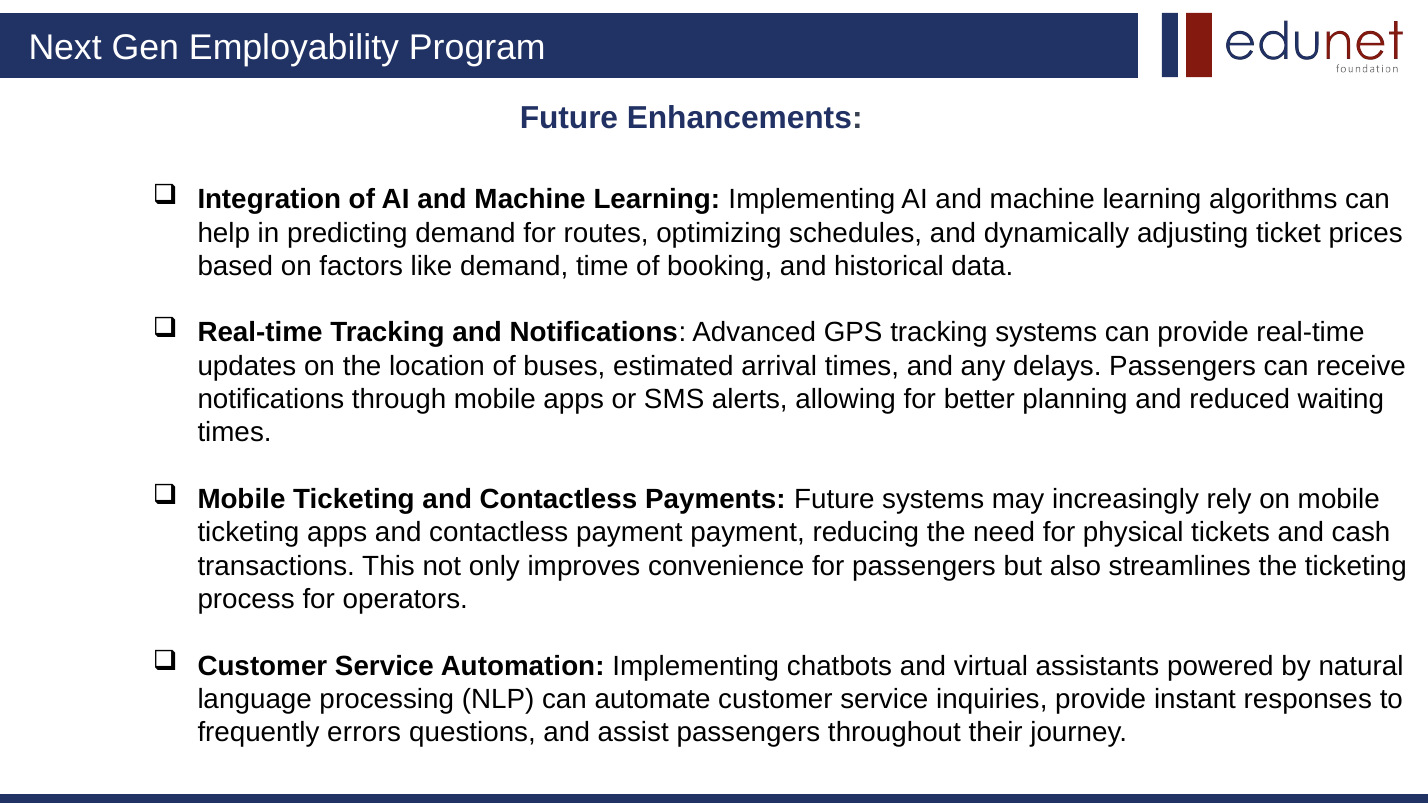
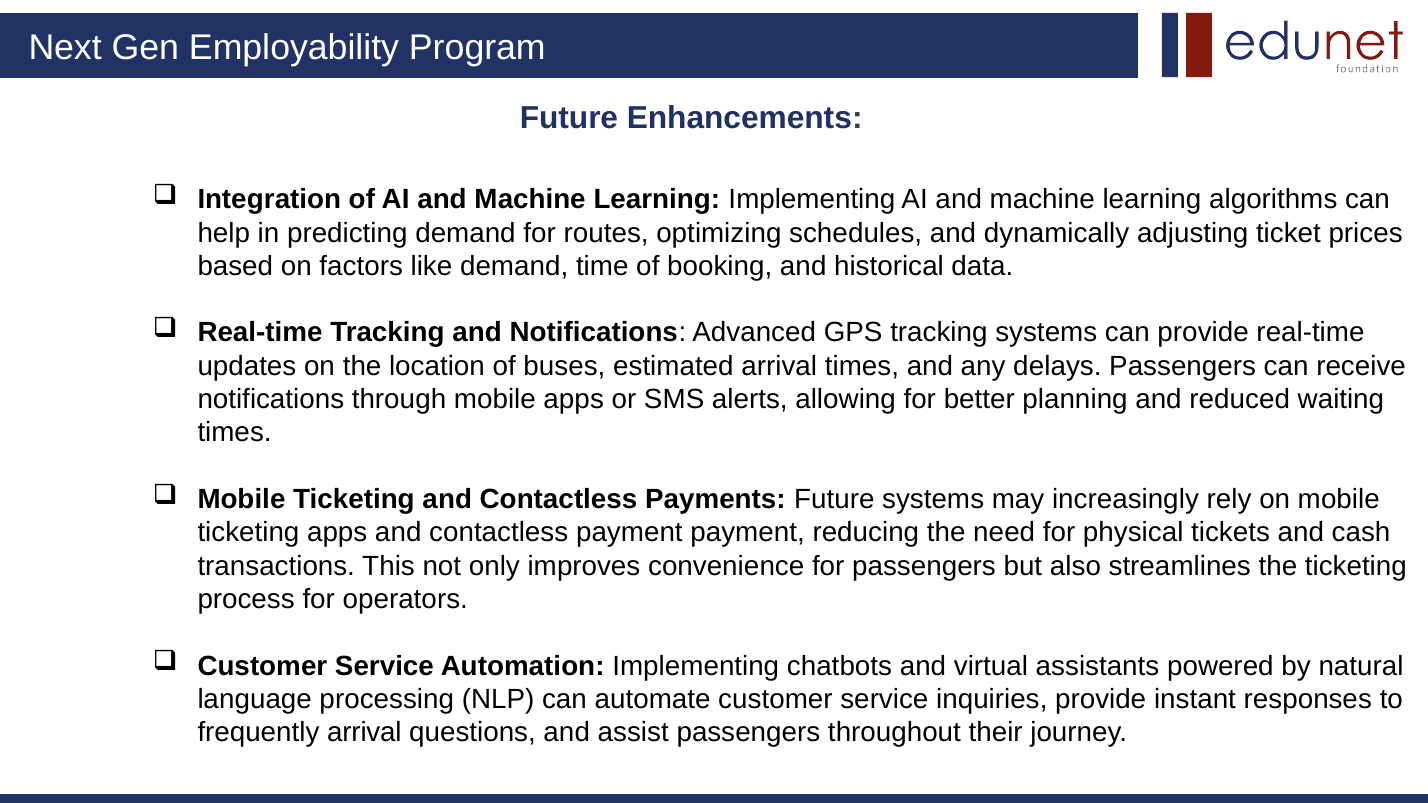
frequently errors: errors -> arrival (364, 733)
